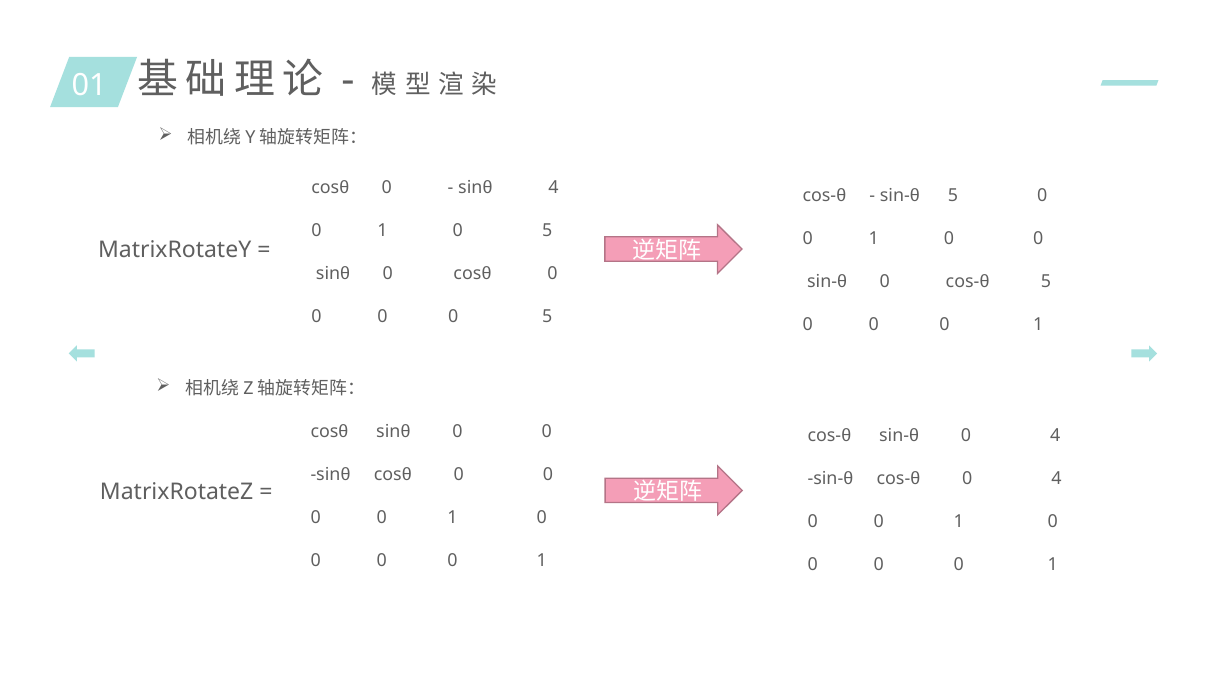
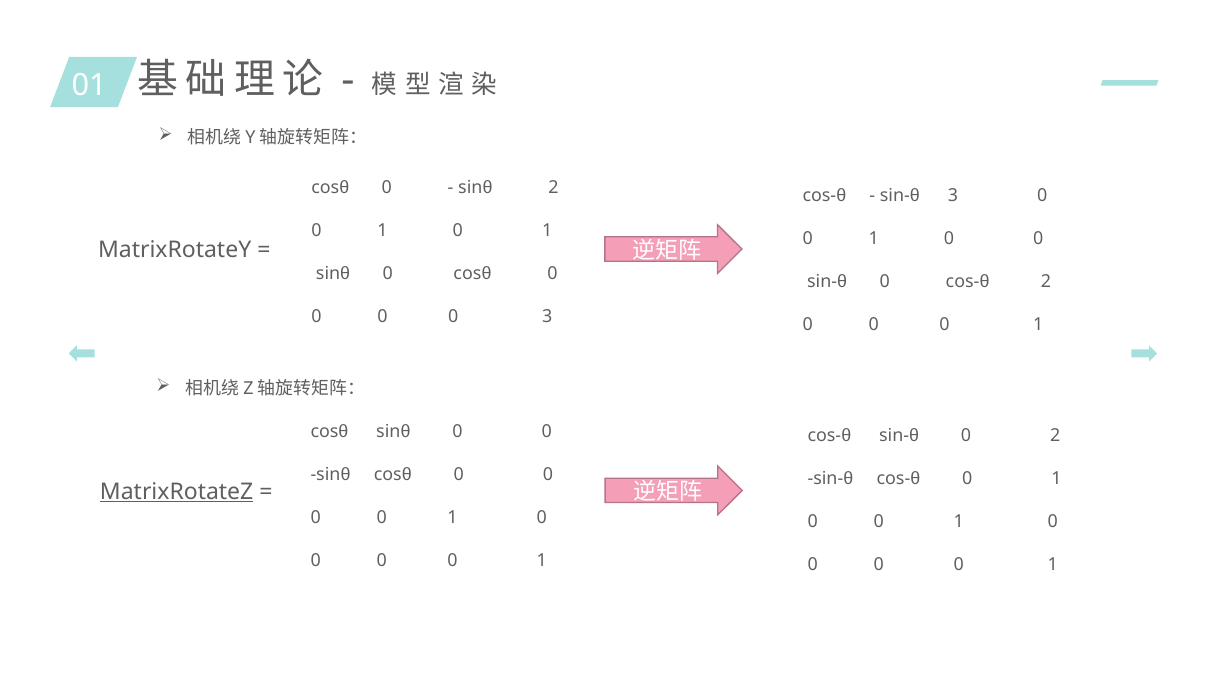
4: 4 -> 2 (554, 188)
5: 5 -> 3 (953, 196)
1 0 5: 5 -> 1 (547, 231)
5: 5 -> 2 (1046, 282)
0 0 5: 5 -> 3 (547, 316)
4: 4 -> 2 (1055, 436)
4: 4 -> 1 (1056, 479)
MatrixRotateZ underline: none -> present (177, 492)
